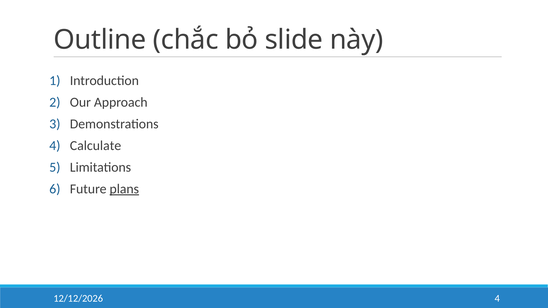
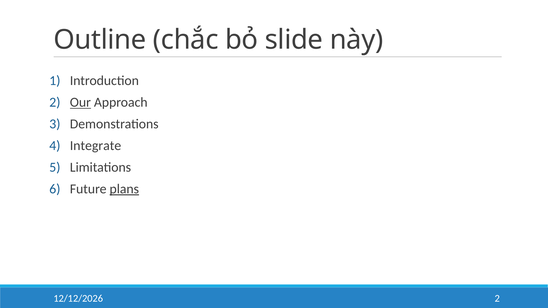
Our underline: none -> present (80, 102)
Calculate: Calculate -> Integrate (96, 146)
4: 4 -> 2 (497, 299)
